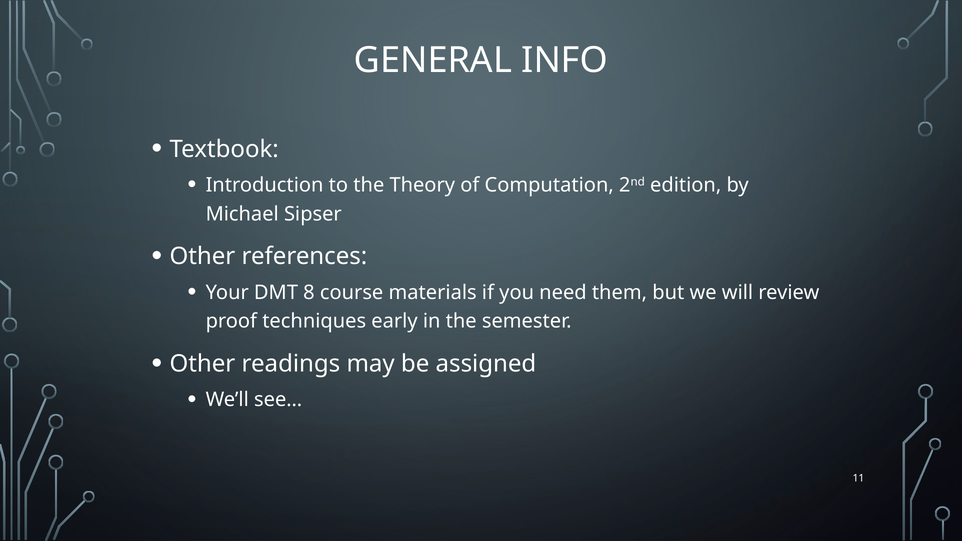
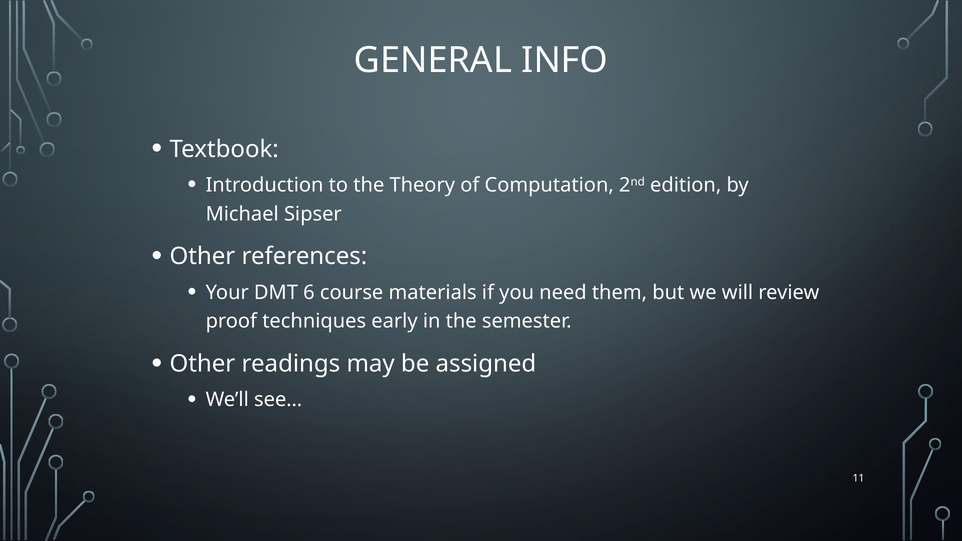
8: 8 -> 6 (309, 293)
